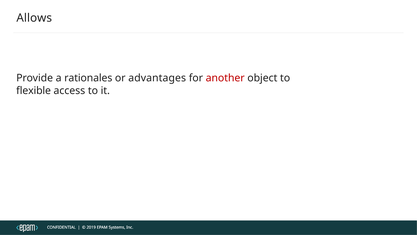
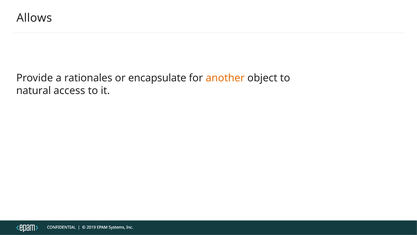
advantages: advantages -> encapsulate (157, 78)
another colour: red -> orange (225, 78)
ﬂexible: ﬂexible -> natural (34, 91)
